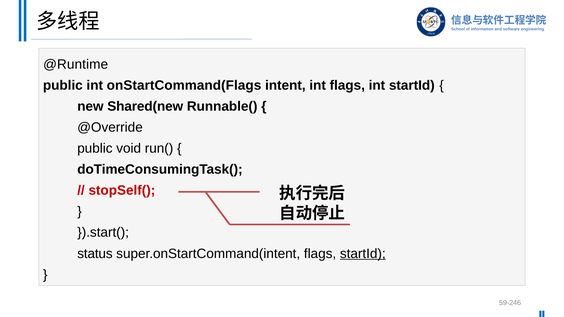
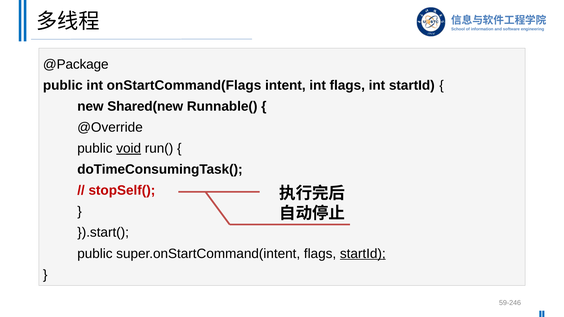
@Runtime: @Runtime -> @Package (76, 64)
void underline: none -> present (129, 149)
status: status -> public (95, 254)
